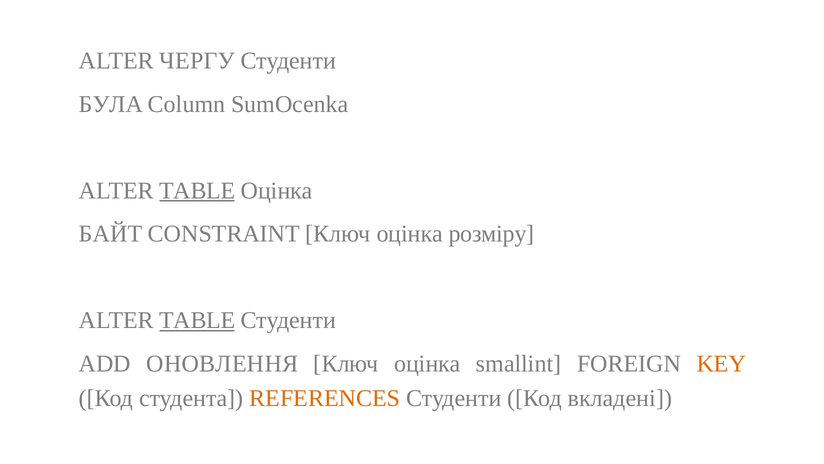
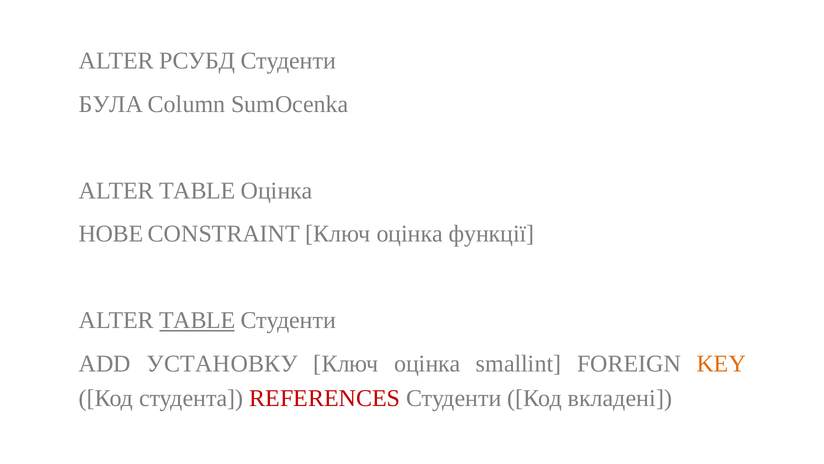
ЧЕРГУ: ЧЕРГУ -> РСУБД (197, 61)
TABLE underline: present -> none (197, 190)
БАЙТ: БАЙТ -> НОВЕ (111, 234)
розміру: розміру -> функції (491, 234)
ОНОВЛЕННЯ: ОНОВЛЕННЯ -> УСТАНОВКУ (222, 363)
REFERENCES colour: orange -> red (325, 398)
